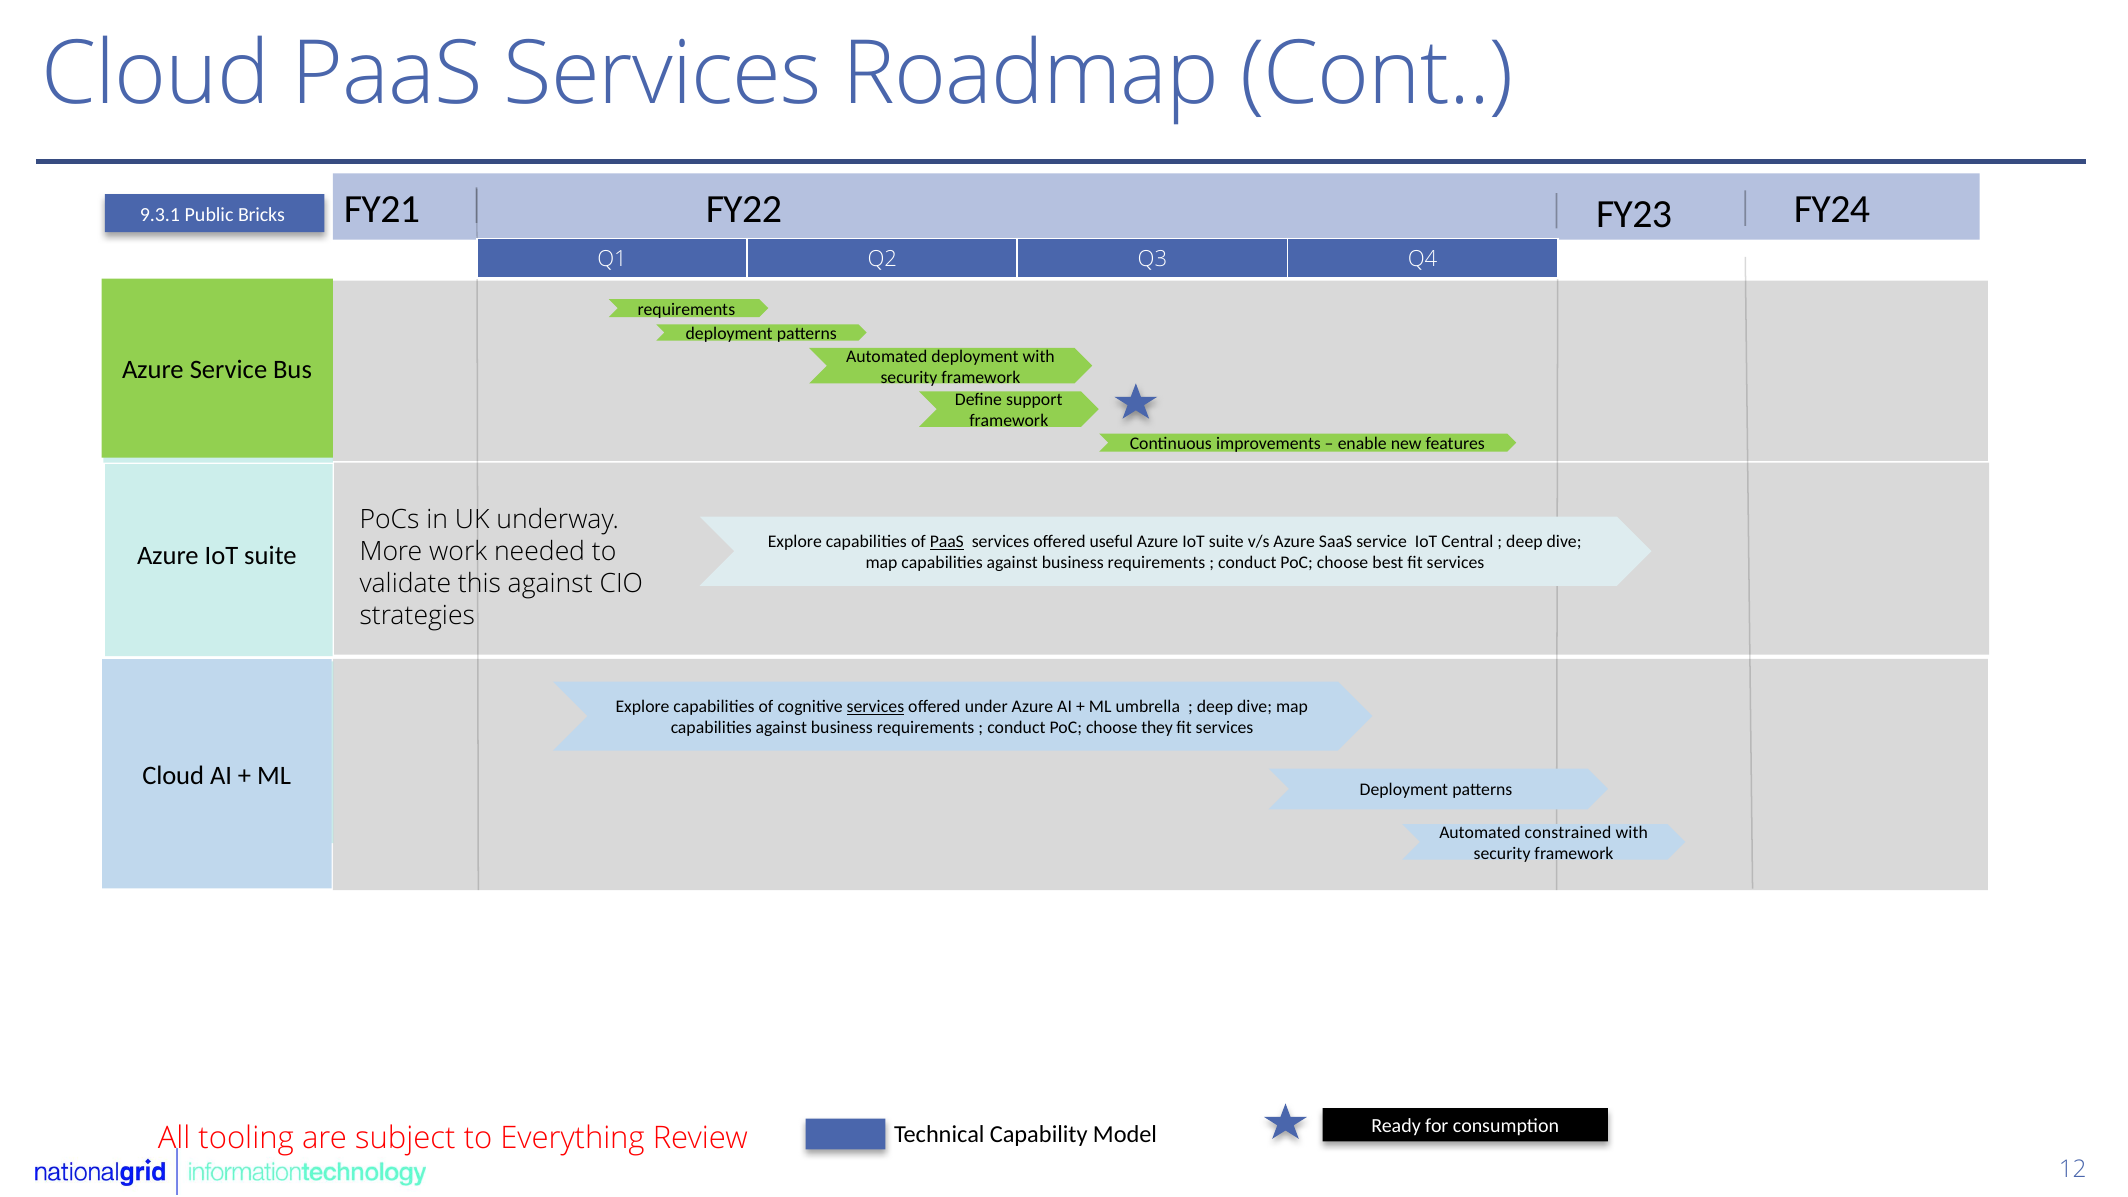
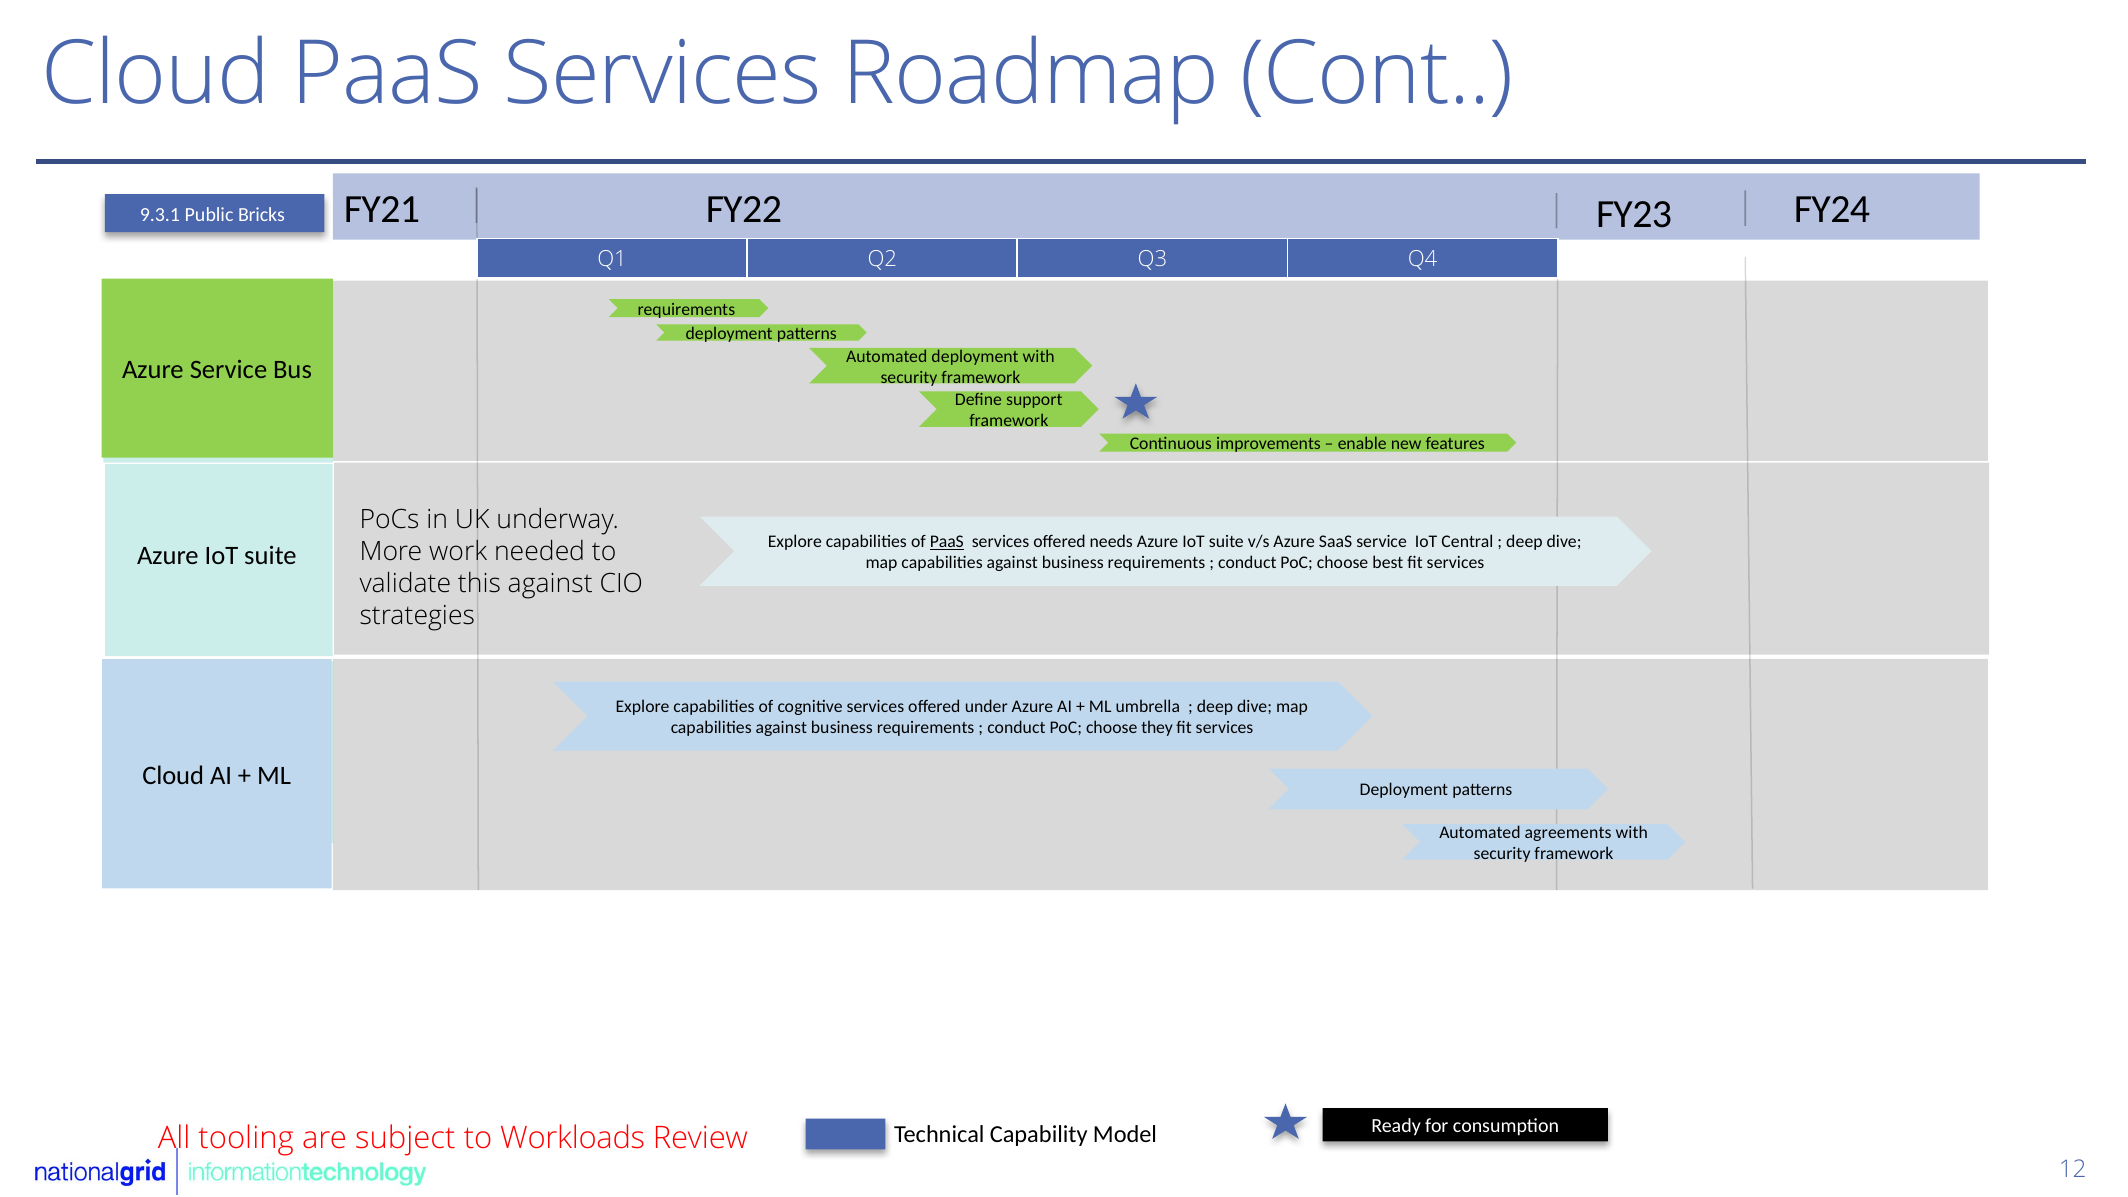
useful: useful -> needs (1111, 542)
services underline: present -> none (875, 707)
constrained: constrained -> agreements (1568, 832)
Everything: Everything -> Workloads (573, 1139)
